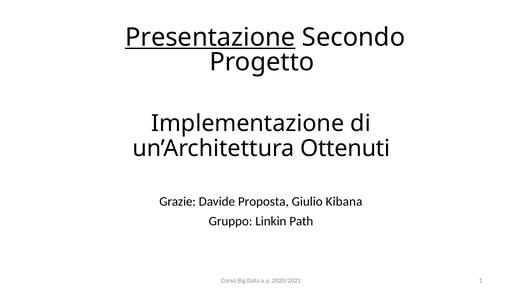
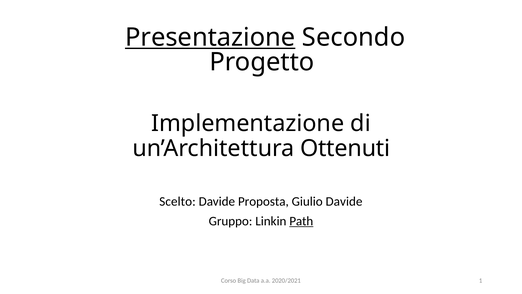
Grazie: Grazie -> Scelto (177, 201)
Giulio Kibana: Kibana -> Davide (344, 201)
Path underline: none -> present (301, 221)
